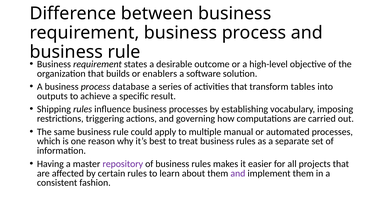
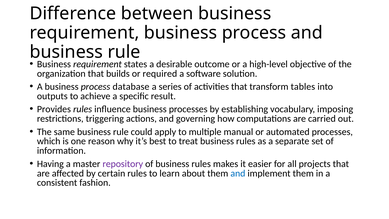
enablers: enablers -> required (160, 74)
Shipping: Shipping -> Provides (54, 109)
and colour: purple -> blue (238, 173)
